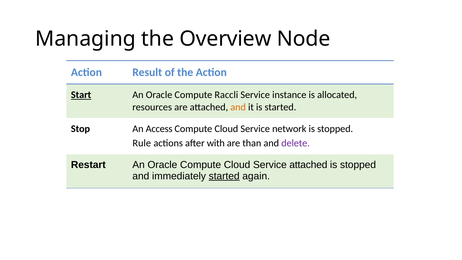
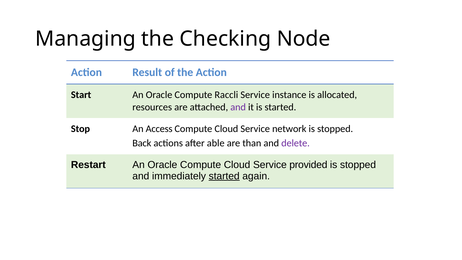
Overview: Overview -> Checking (225, 39)
Start underline: present -> none (81, 95)
and colour: orange -> purple (238, 107)
Rule: Rule -> Back (142, 143)
with: with -> able (216, 143)
Service attached: attached -> provided (308, 165)
